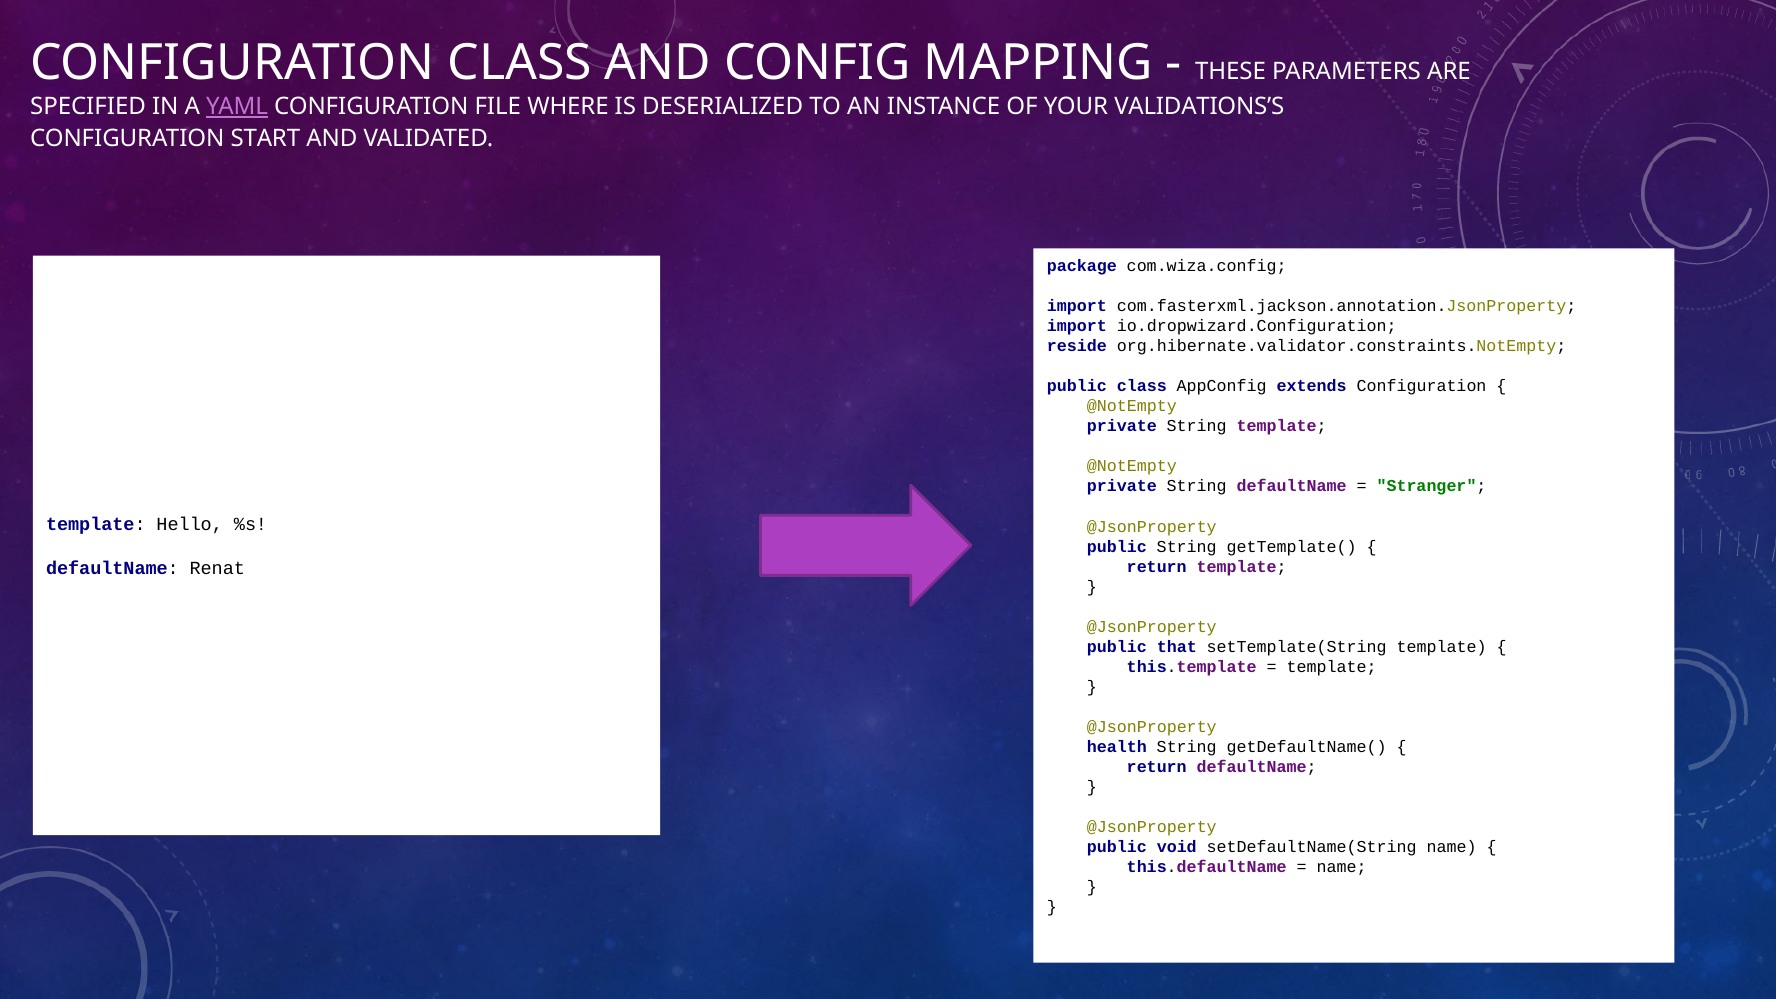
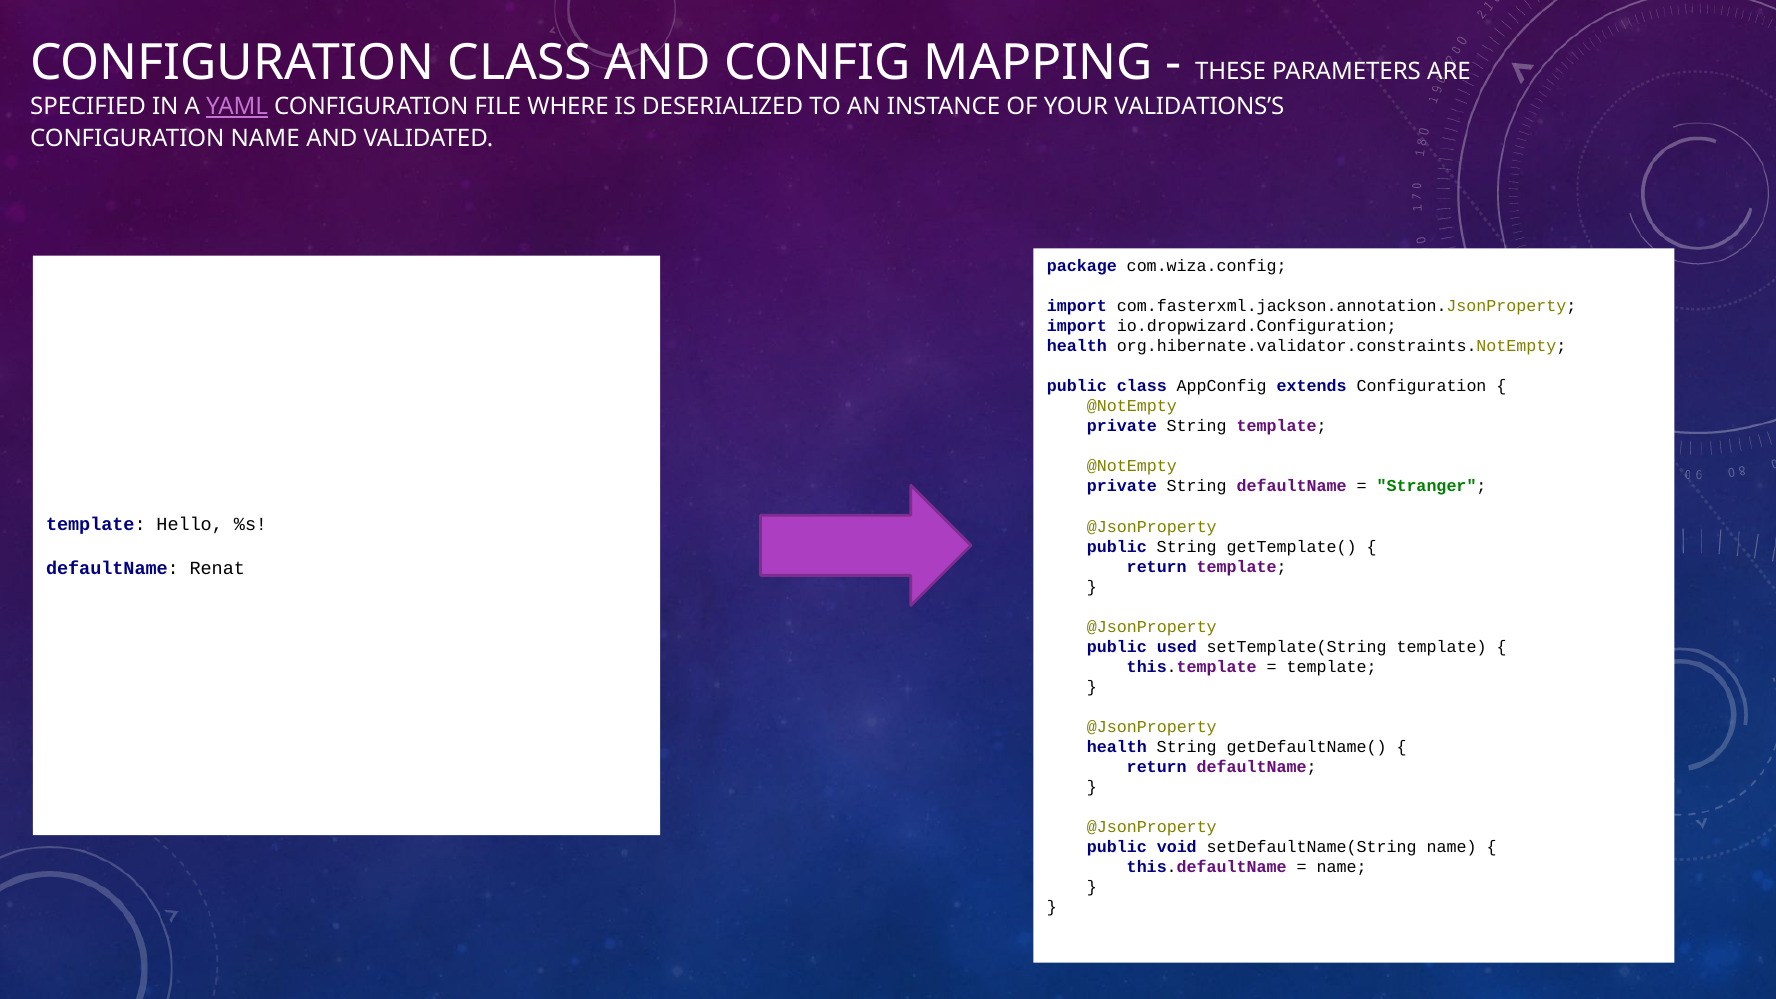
CONFIGURATION START: START -> NAME (265, 139)
reside: reside -> health (1077, 346)
that: that -> used (1177, 647)
